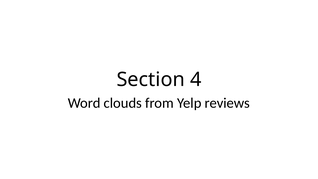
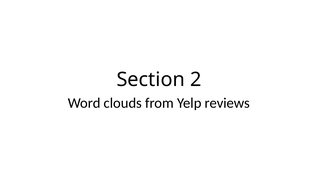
4: 4 -> 2 (196, 79)
